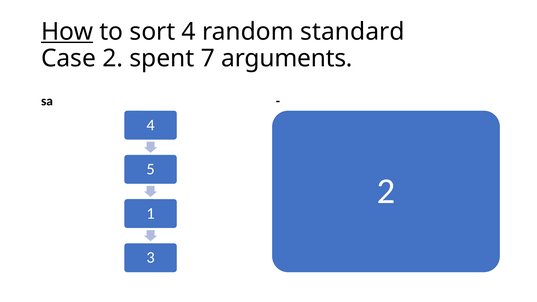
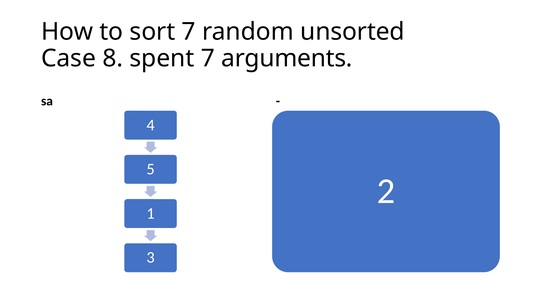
How underline: present -> none (67, 32)
sort 4: 4 -> 7 (189, 32)
standard: standard -> unsorted (352, 32)
Case 2: 2 -> 8 (113, 58)
